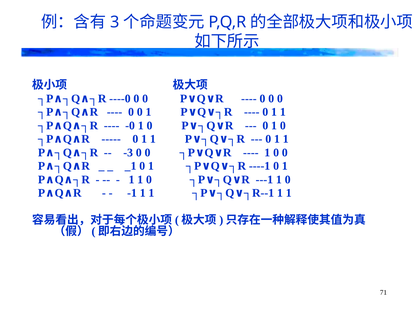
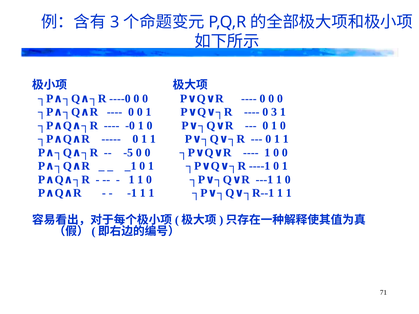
1: 1 -> 3 (274, 112)
-3: -3 -> -5 (128, 153)
